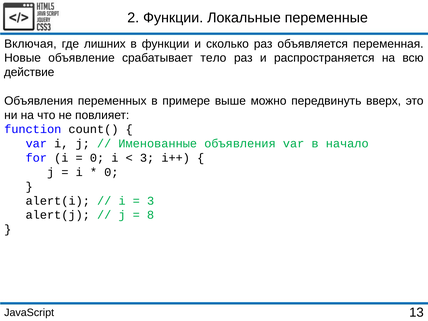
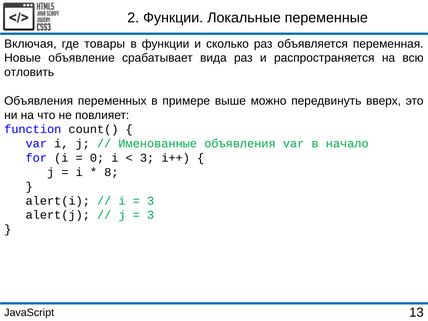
лишних: лишних -> товары (105, 44)
тело: тело -> вида (213, 58)
действие: действие -> отловить (29, 72)
0: 0 -> 8 (111, 172)
8: 8 -> 3 (151, 215)
